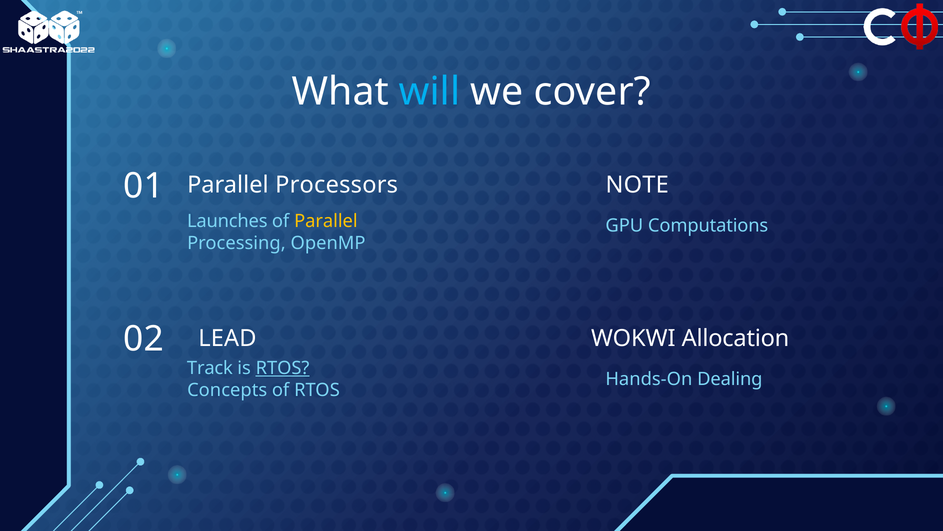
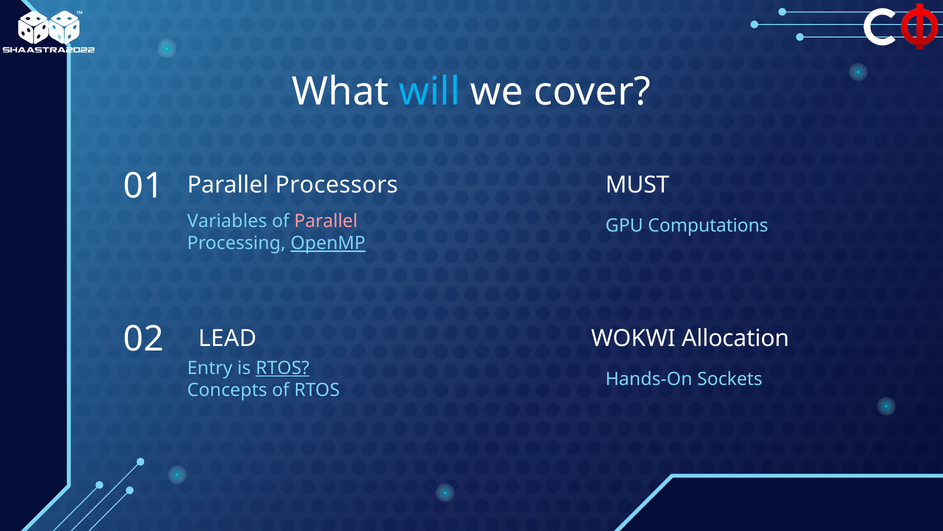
NOTE: NOTE -> MUST (637, 185)
Launches: Launches -> Variables (227, 221)
Parallel colour: yellow -> pink (326, 221)
OpenMP underline: none -> present (328, 243)
Track: Track -> Entry (210, 368)
Dealing: Dealing -> Sockets (730, 379)
